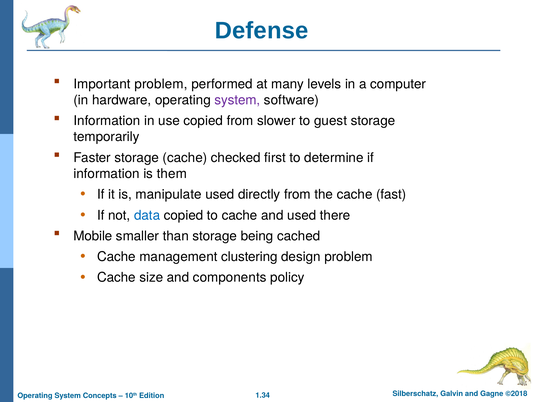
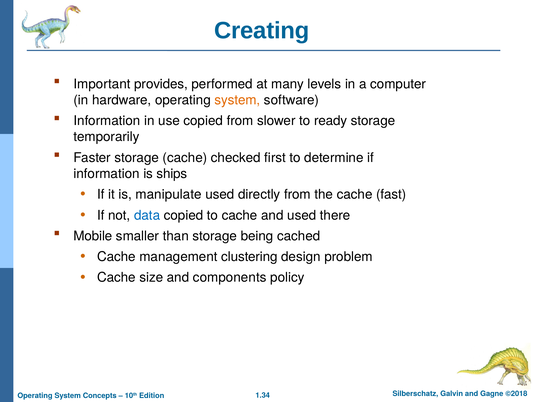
Defense: Defense -> Creating (262, 31)
Important problem: problem -> provides (161, 84)
system colour: purple -> orange (237, 100)
guest: guest -> ready (331, 121)
them: them -> ships (172, 174)
